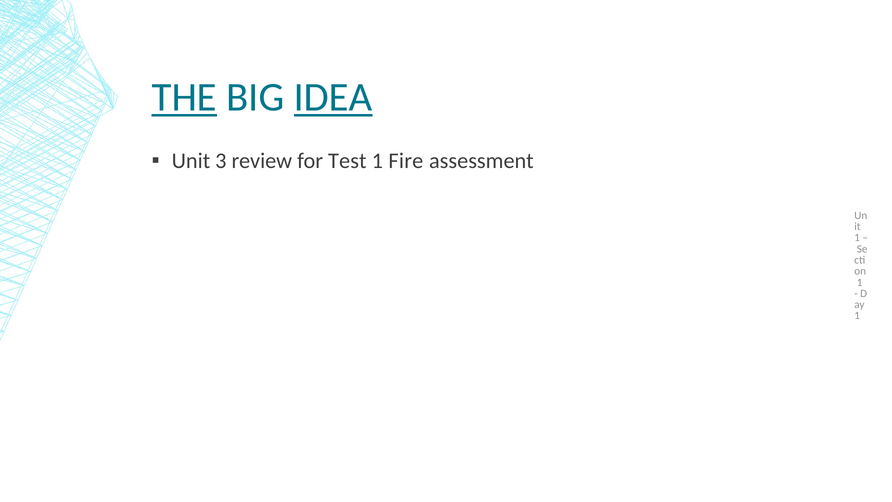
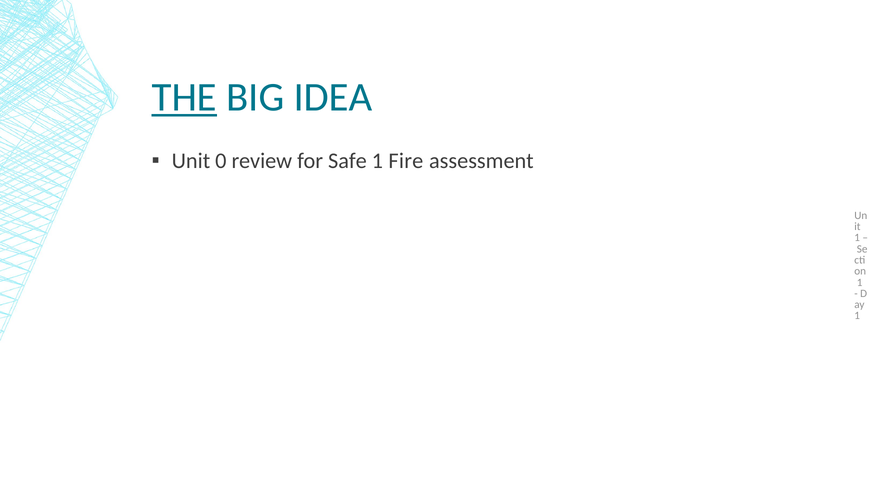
IDEA underline: present -> none (333, 97)
3: 3 -> 0 (221, 161)
Test: Test -> Safe (347, 161)
